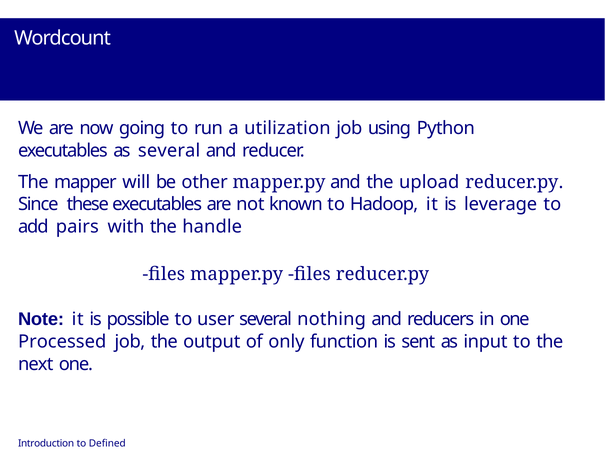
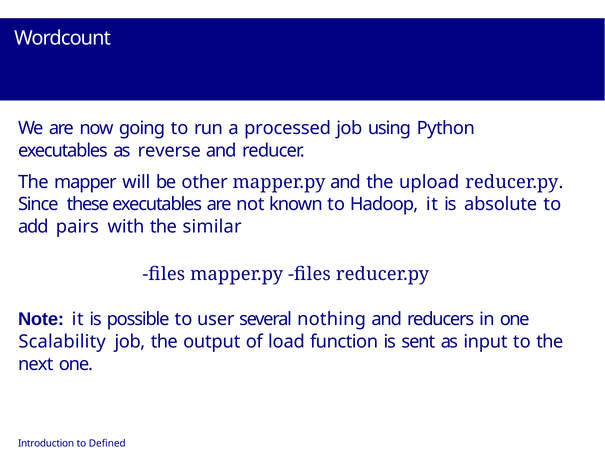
utilization: utilization -> processed (288, 128)
as several: several -> reverse (169, 151)
leverage: leverage -> absolute (501, 204)
handle: handle -> similar (212, 227)
Processed: Processed -> Scalability (62, 342)
only: only -> load (286, 342)
